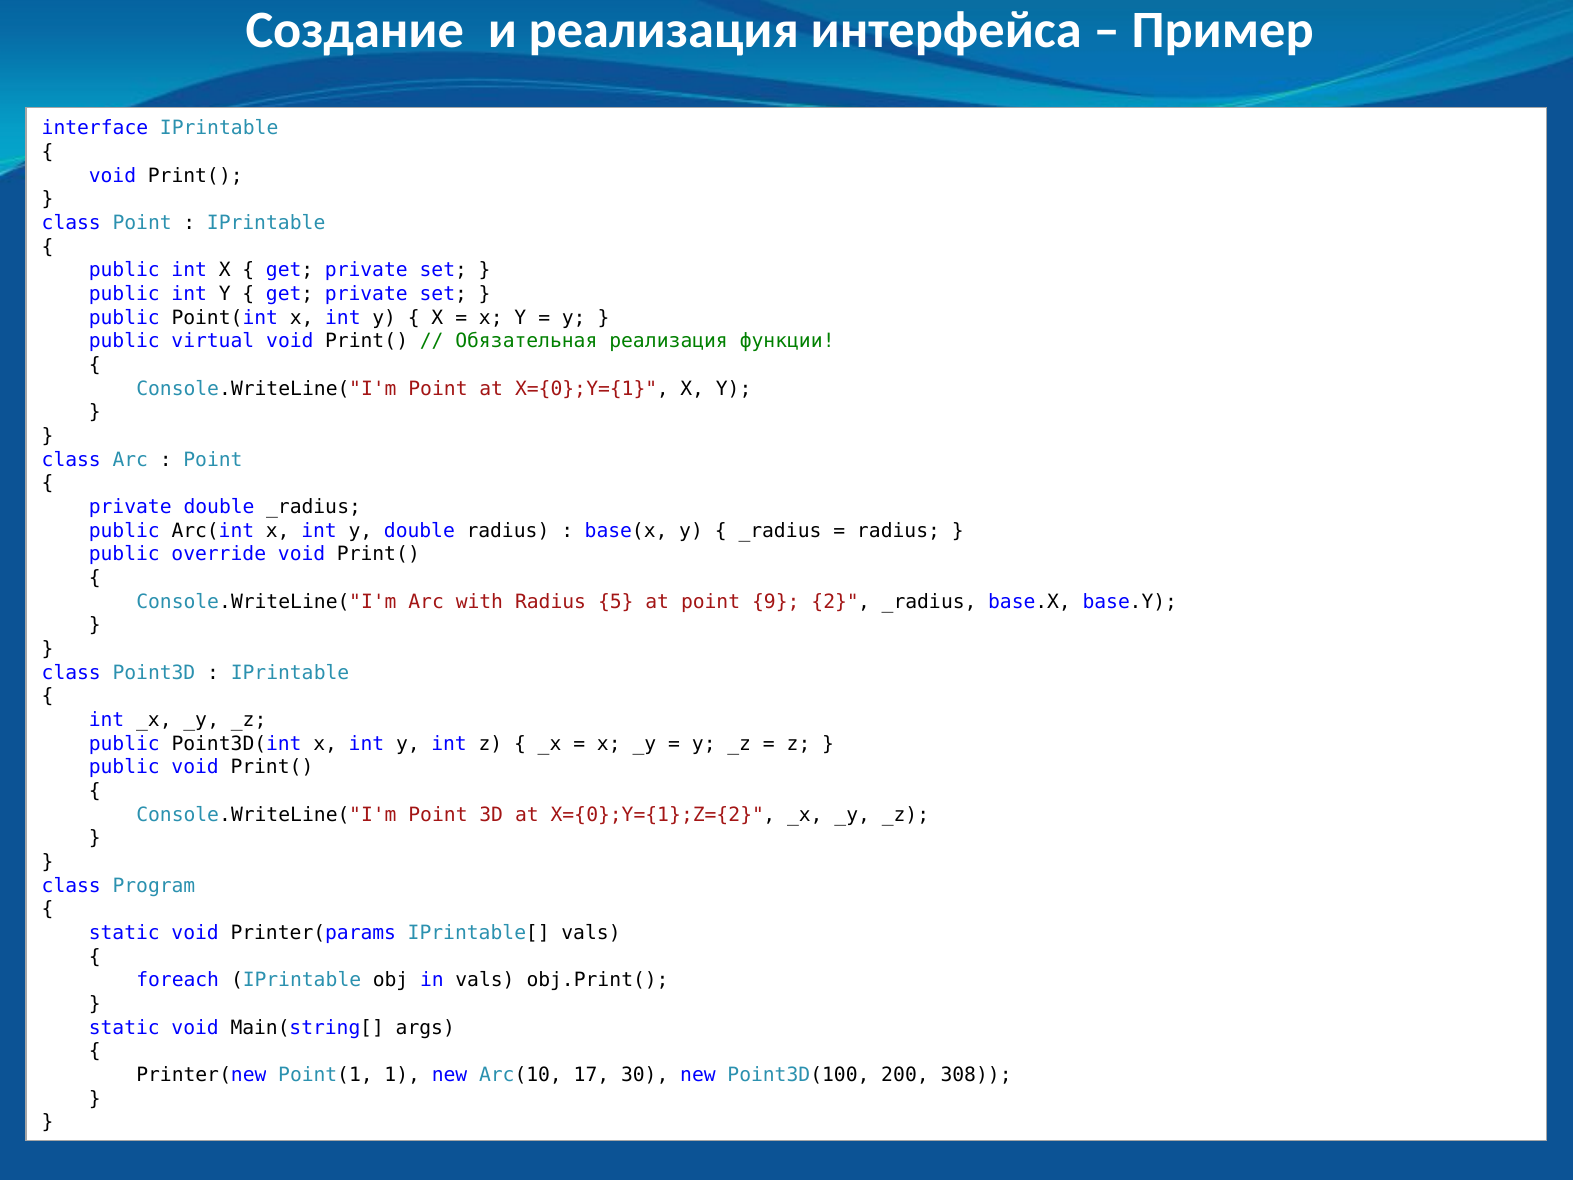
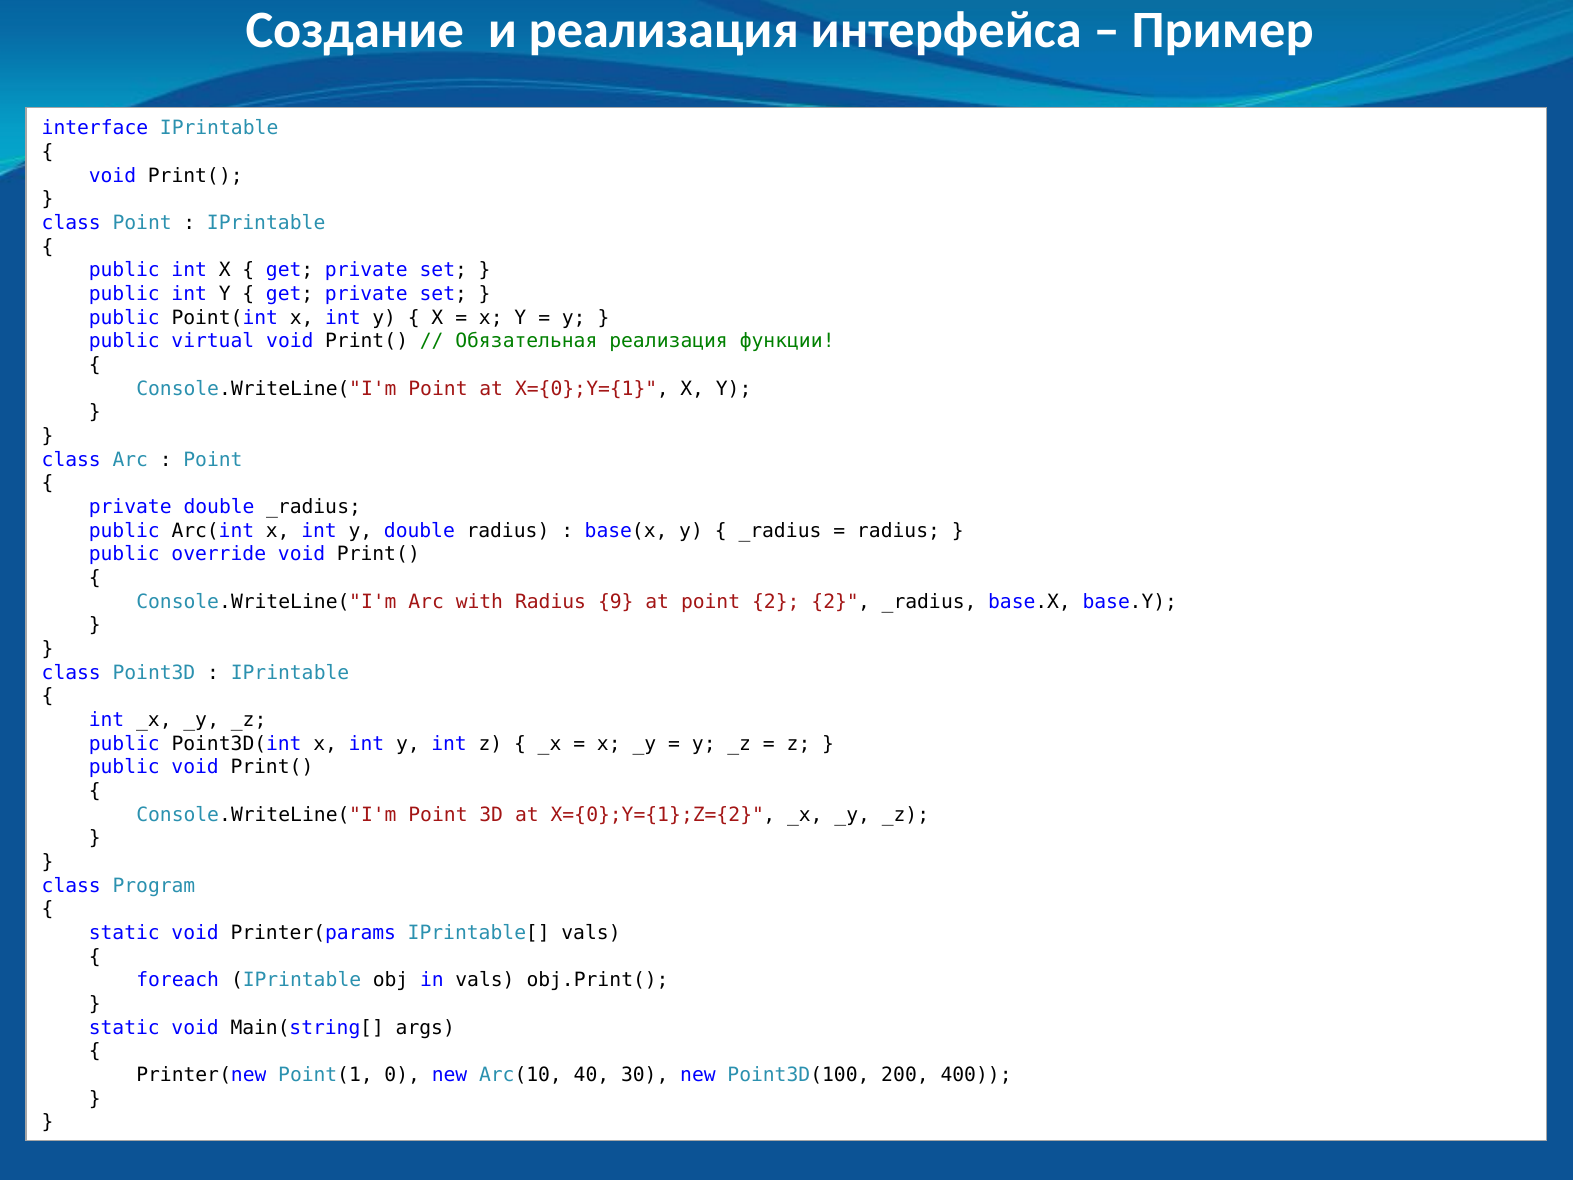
5: 5 -> 9 (616, 602)
point 9: 9 -> 2 (776, 602)
1: 1 -> 0 (402, 1075)
17: 17 -> 40 (591, 1075)
308: 308 -> 400 (976, 1075)
